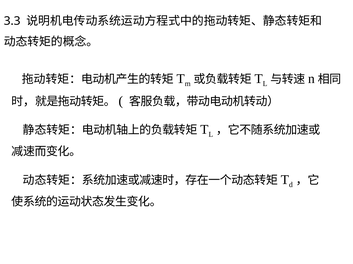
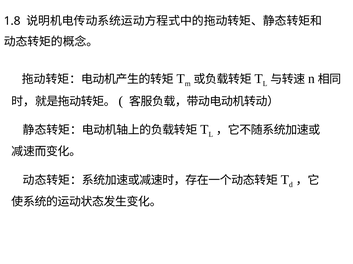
3.3: 3.3 -> 1.8 (12, 21)
